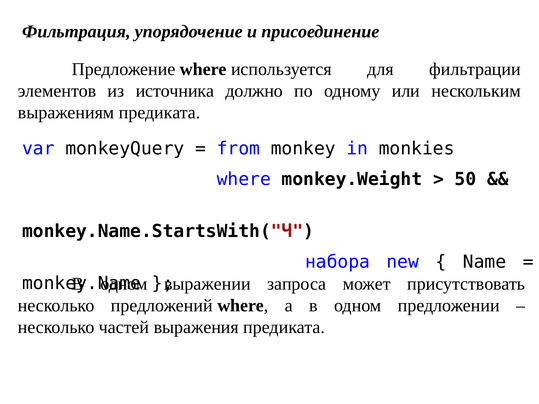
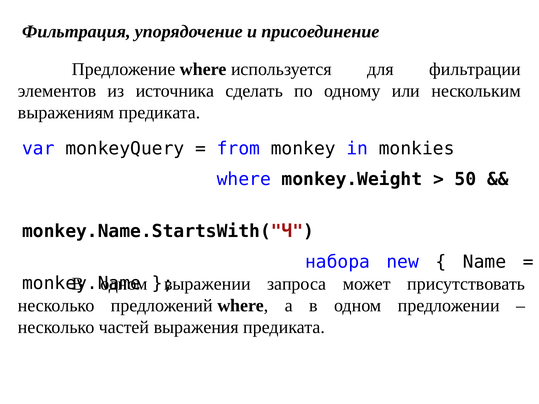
должно: должно -> сделать (254, 91)
